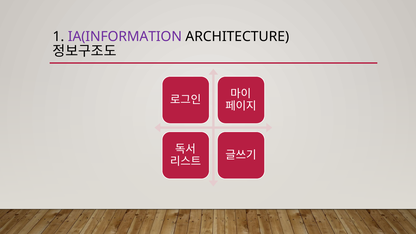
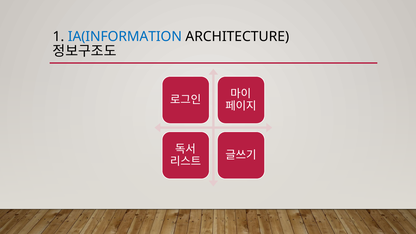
IA(INFORMATION colour: purple -> blue (125, 36)
